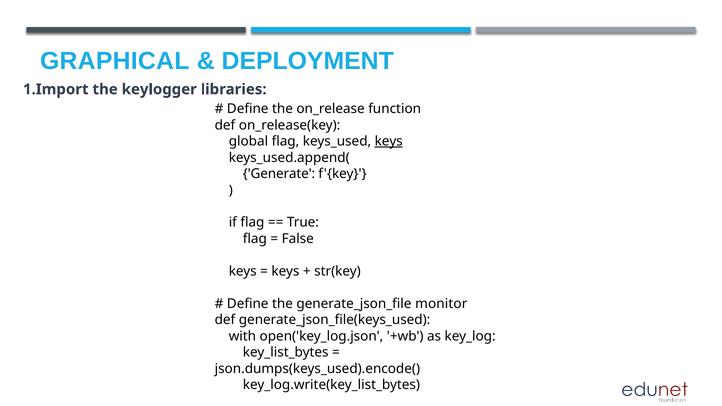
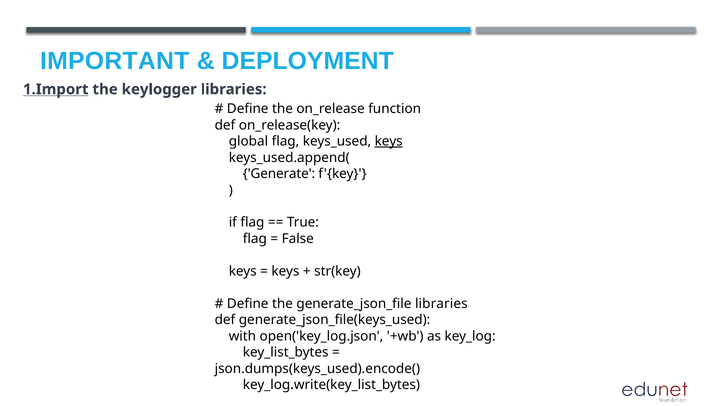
GRAPHICAL: GRAPHICAL -> IMPORTANT (115, 61)
1.Import underline: none -> present (56, 89)
generate_json_file monitor: monitor -> libraries (441, 304)
